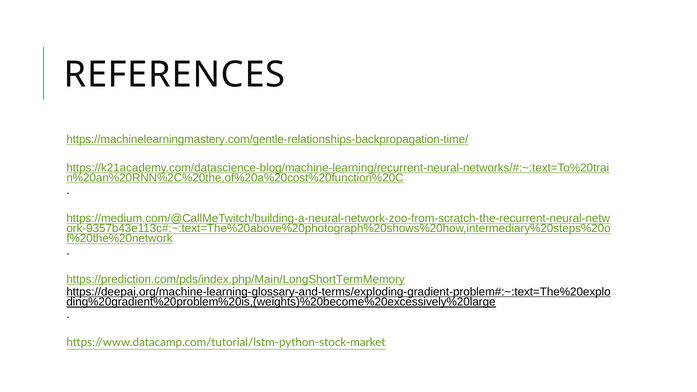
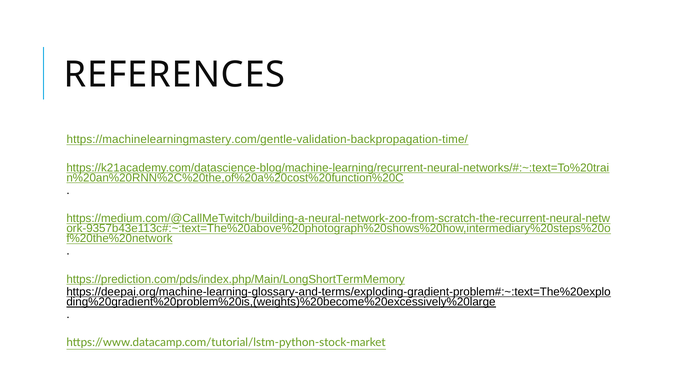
https://machinelearningmastery.com/gentle-relationships-backpropagation-time/: https://machinelearningmastery.com/gentle-relationships-backpropagation-time/ -> https://machinelearningmastery.com/gentle-validation-backpropagation-time/ (267, 139)
